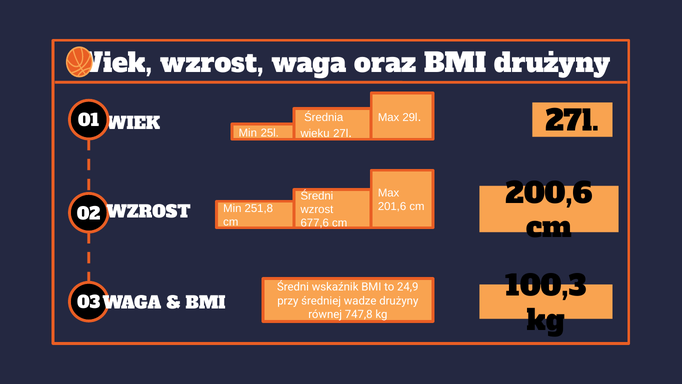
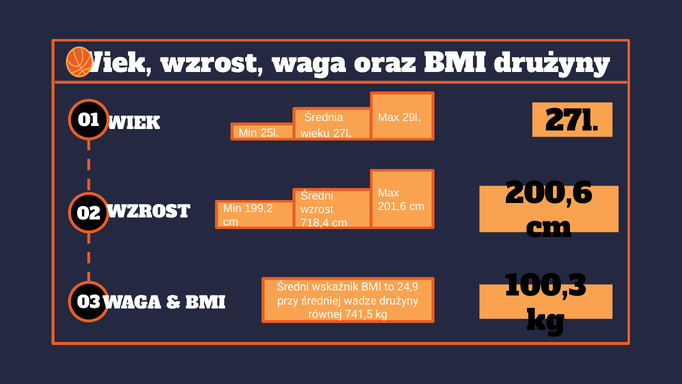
251,8: 251,8 -> 199,2 (259, 208)
677,6: 677,6 -> 718,4 (315, 223)
747,8: 747,8 -> 741,5 (359, 314)
